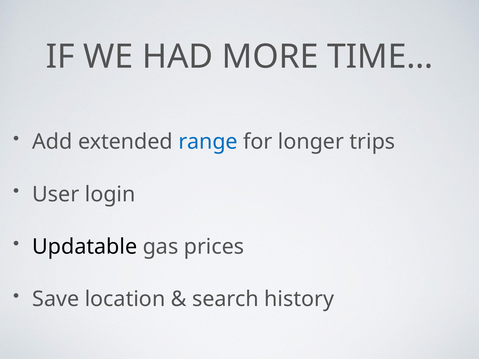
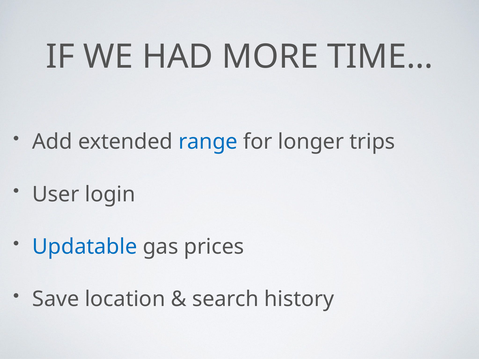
Updatable colour: black -> blue (85, 247)
